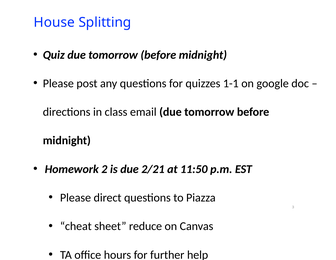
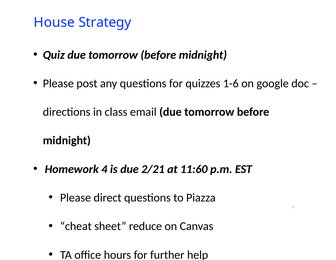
Splitting: Splitting -> Strategy (105, 22)
1-1: 1-1 -> 1-6 (231, 83)
2: 2 -> 4 (104, 169)
11:50: 11:50 -> 11:60 (194, 169)
